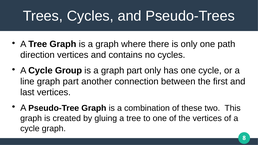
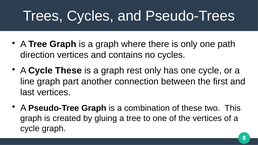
Cycle Group: Group -> These (68, 71)
a graph part: part -> rest (134, 71)
